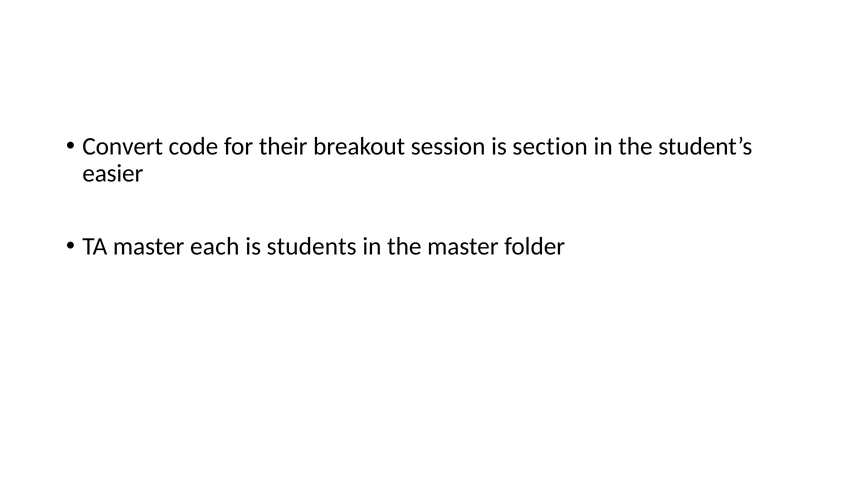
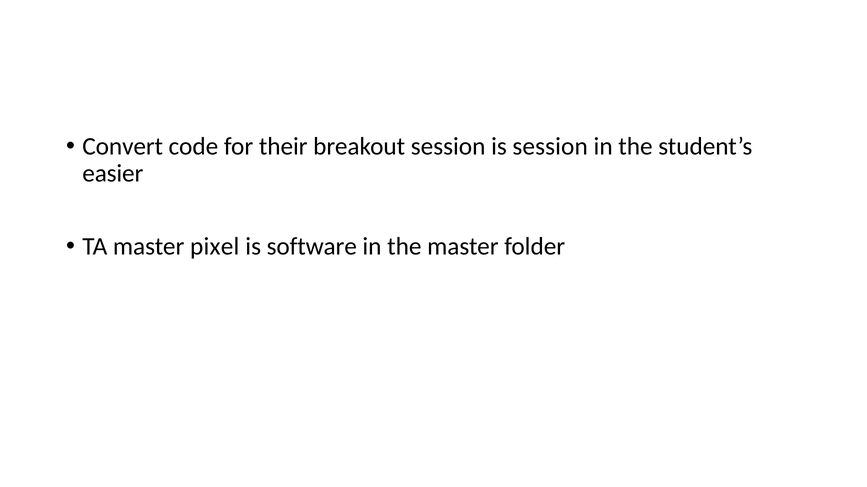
is section: section -> session (550, 147)
each: each -> pixel (215, 247)
students: students -> software (312, 247)
